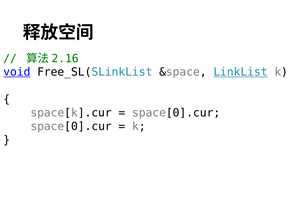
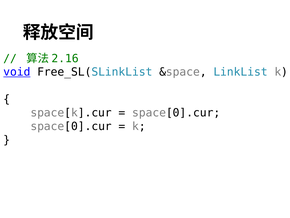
LinkList underline: present -> none (240, 72)
